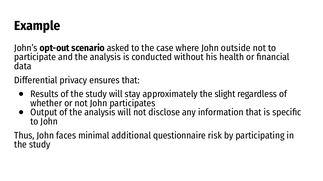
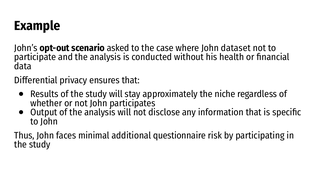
outside: outside -> dataset (236, 48)
slight: slight -> niche (225, 94)
